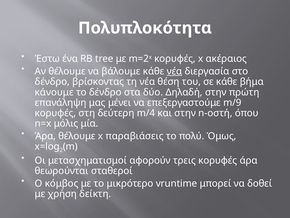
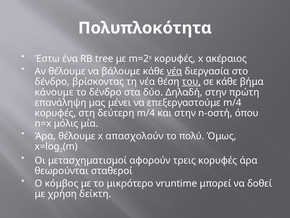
του underline: none -> present (191, 82)
επεξεργαστούμε m/9: m/9 -> m/4 (232, 102)
παραβιάσεις: παραβιάσεις -> απασχολούν (135, 136)
